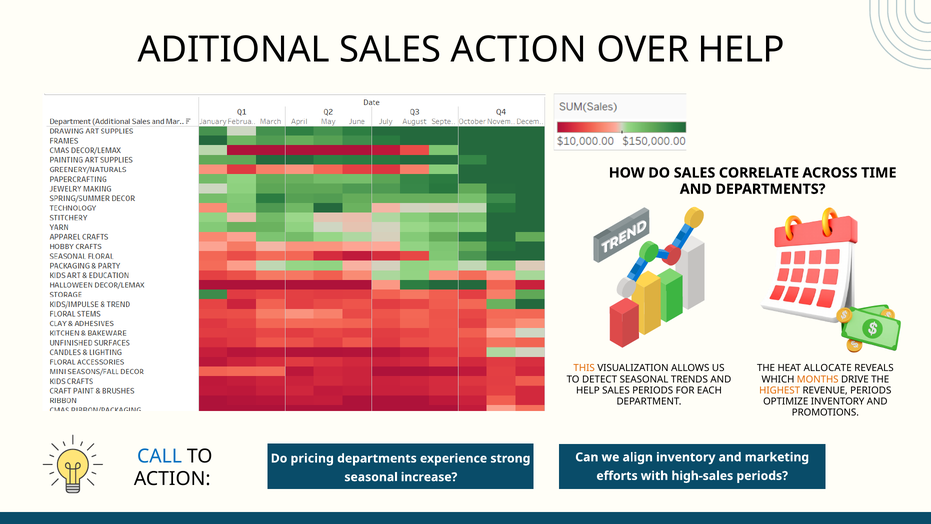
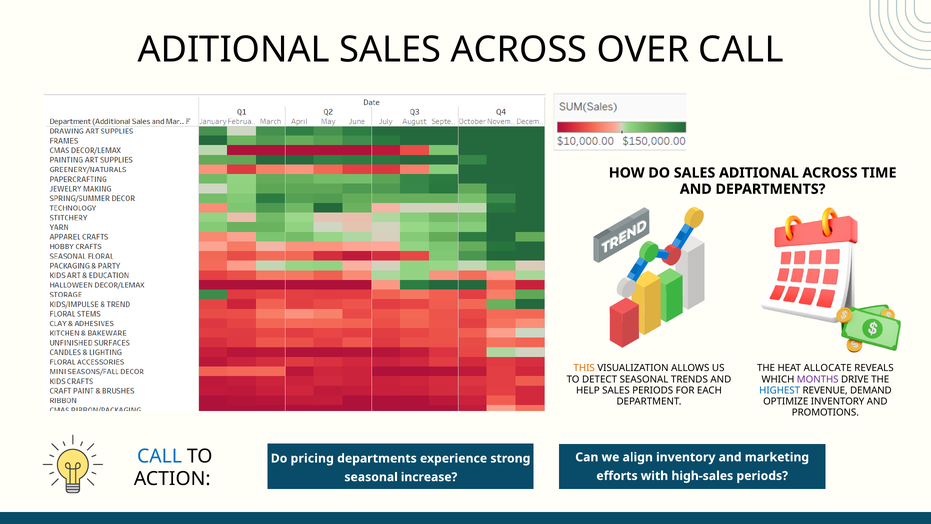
SALES ACTION: ACTION -> ACROSS (519, 50)
OVER HELP: HELP -> CALL (741, 50)
SALES CORRELATE: CORRELATE -> ADITIONAL (759, 173)
MONTHS colour: orange -> purple (818, 379)
HIGHEST colour: orange -> blue (780, 390)
REVENUE PERIODS: PERIODS -> DEMAND (871, 390)
